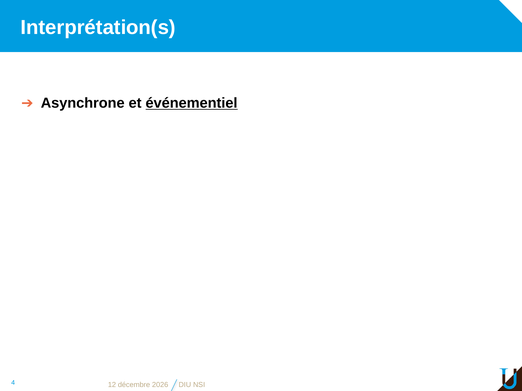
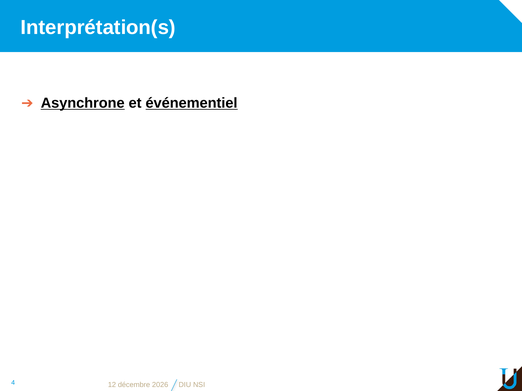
Asynchrone underline: none -> present (83, 103)
